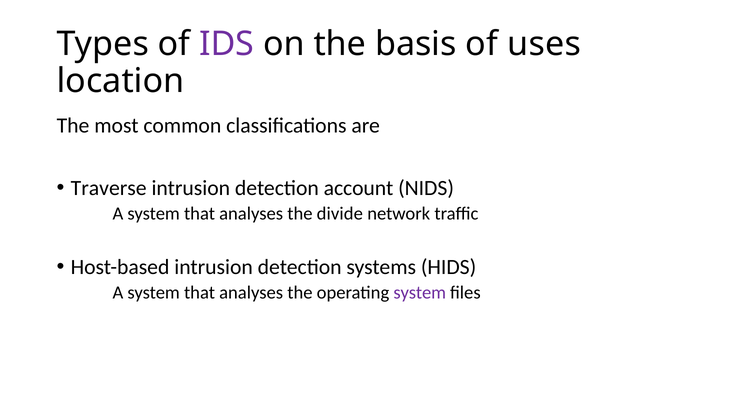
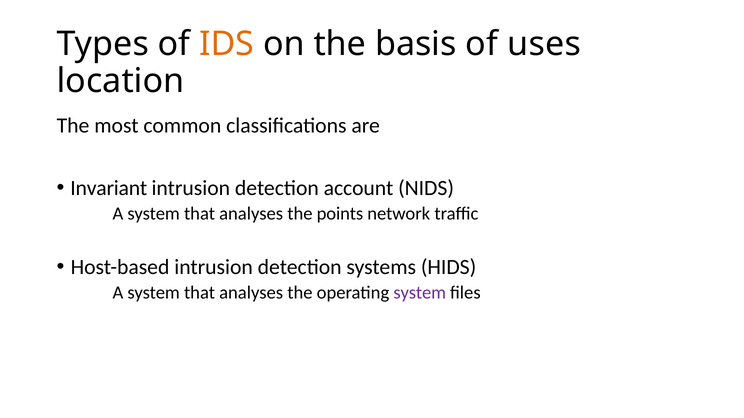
IDS colour: purple -> orange (227, 44)
Traverse: Traverse -> Invariant (109, 188)
divide: divide -> points (340, 214)
